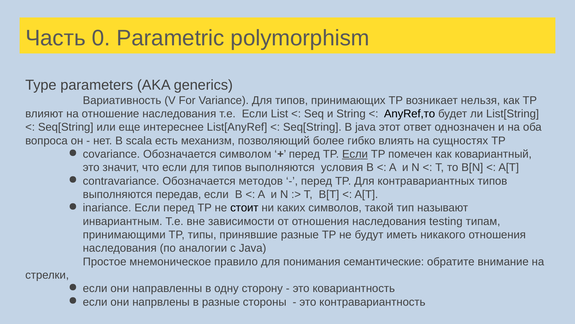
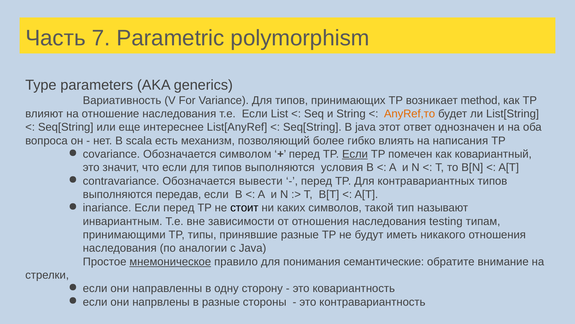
0: 0 -> 7 (101, 38)
нельзя: нельзя -> method (481, 100)
AnyRef,то colour: black -> orange (410, 114)
сущностях: сущностях -> написания (460, 140)
методов: методов -> вывести (261, 181)
мнемоническое underline: none -> present (170, 261)
